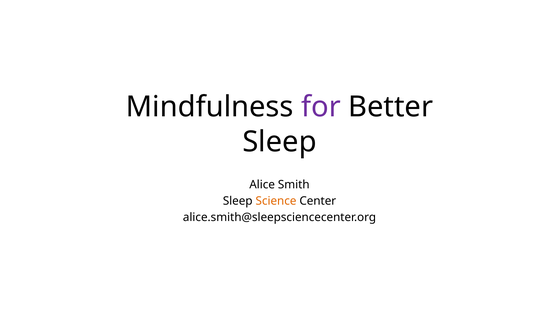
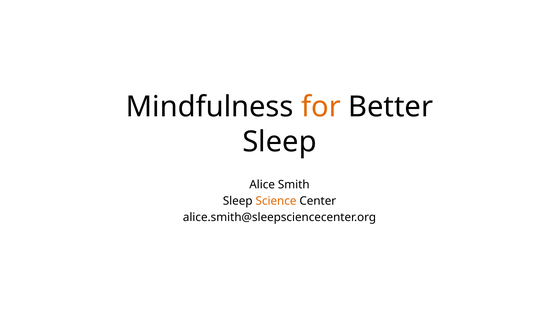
for colour: purple -> orange (321, 107)
